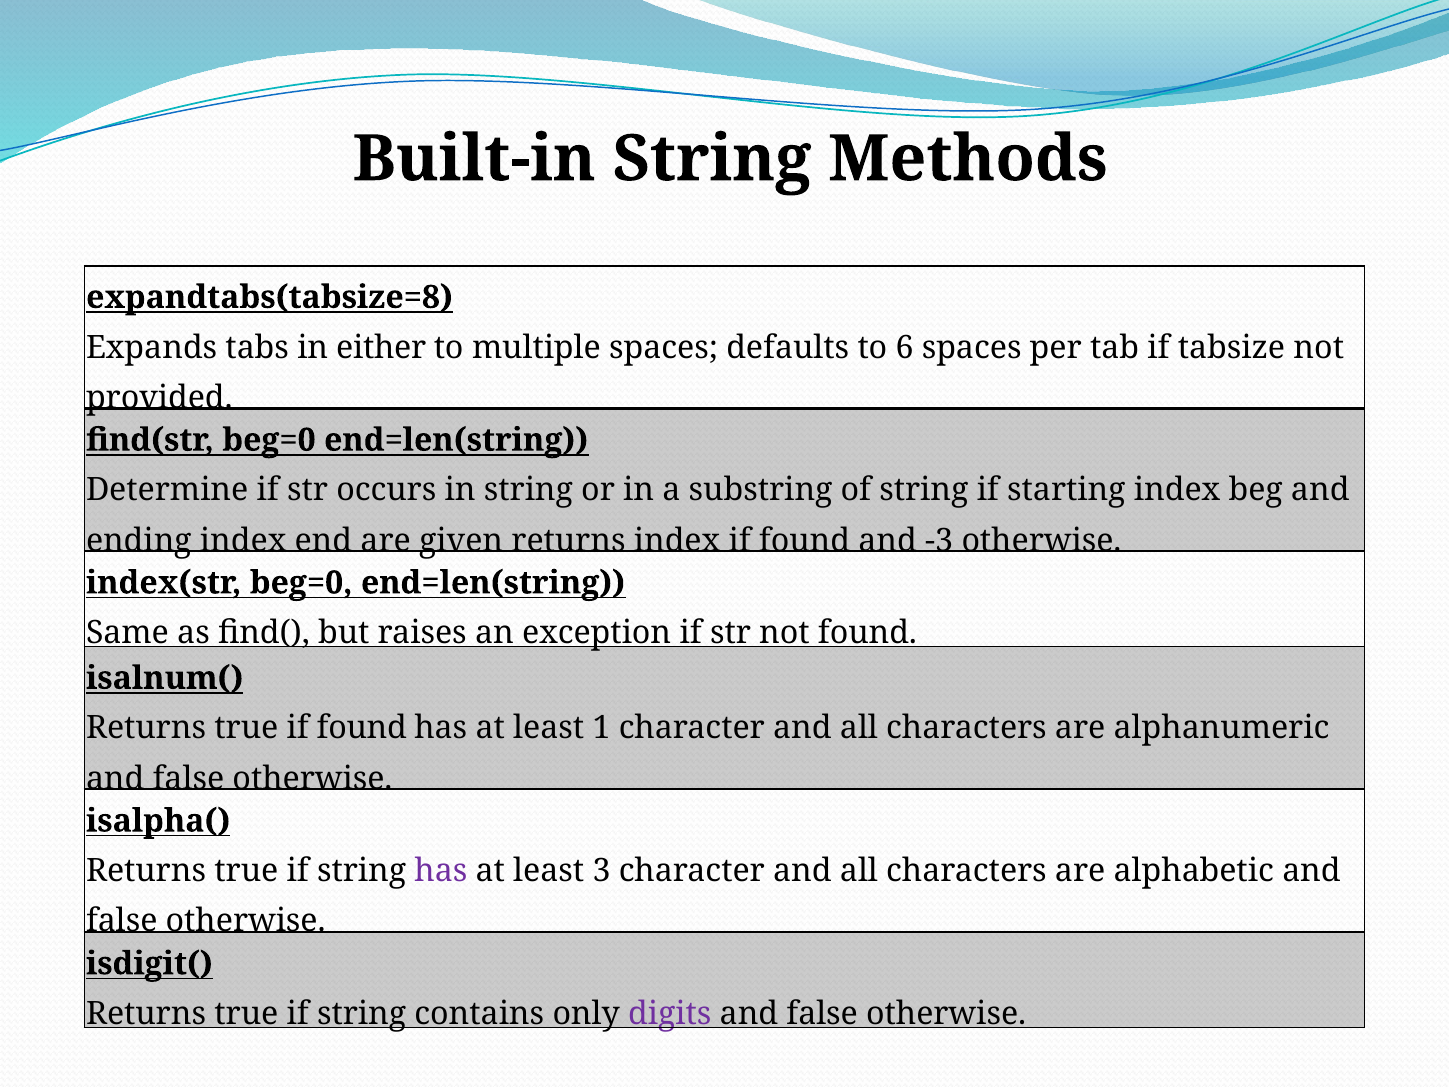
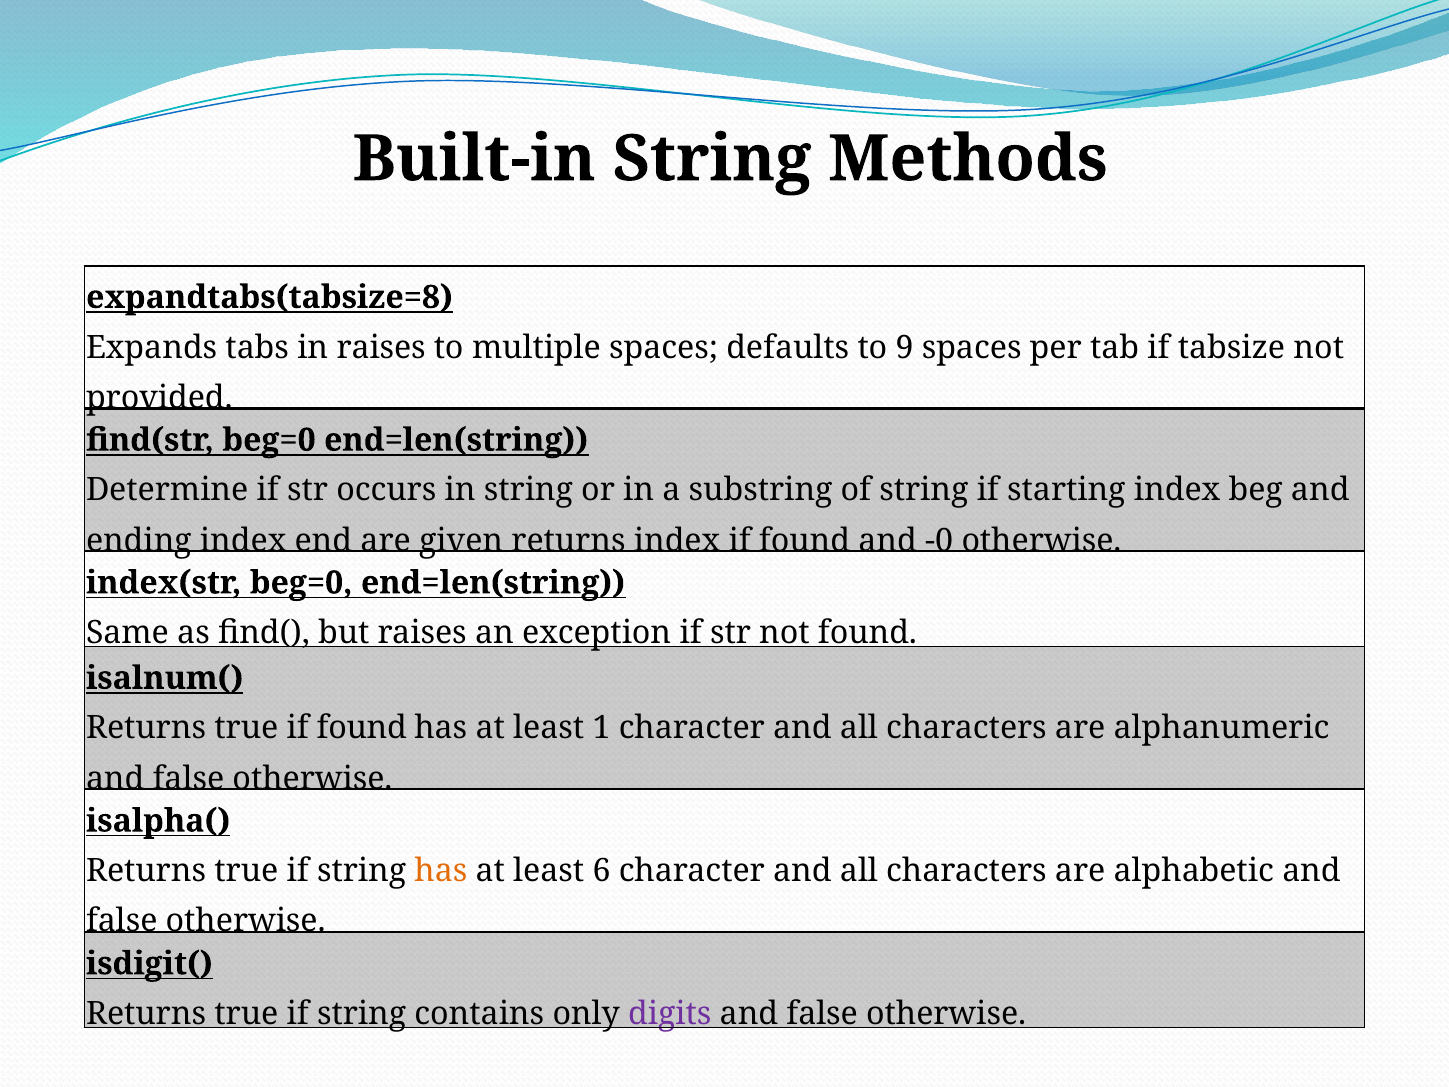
in either: either -> raises (381, 347)
6: 6 -> 9 (905, 347)
-3: -3 -> -0 (939, 540)
has colour: purple -> orange (441, 871)
3: 3 -> 6 (601, 871)
